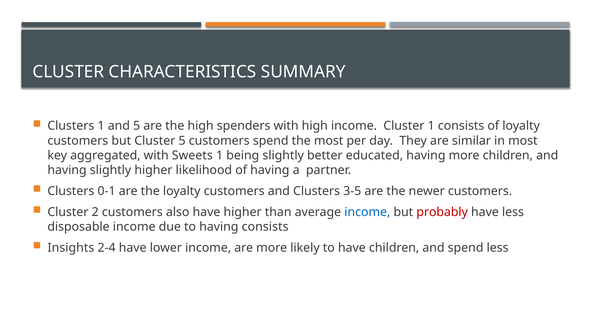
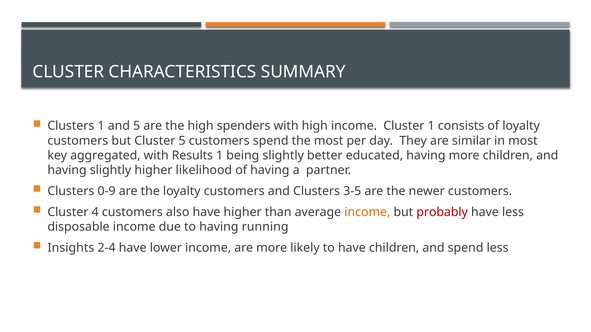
Sweets: Sweets -> Results (192, 156)
0-1: 0-1 -> 0-9 (107, 191)
2: 2 -> 4 (95, 212)
income colour: blue -> orange (367, 212)
having consists: consists -> running (265, 227)
